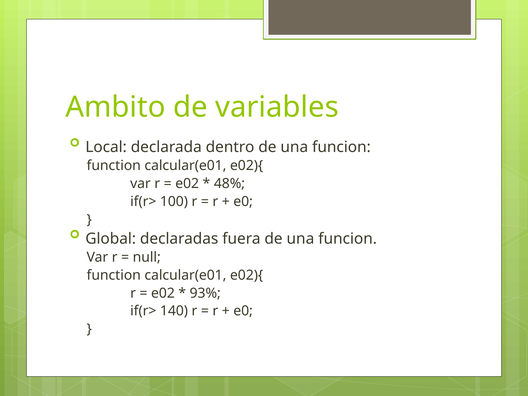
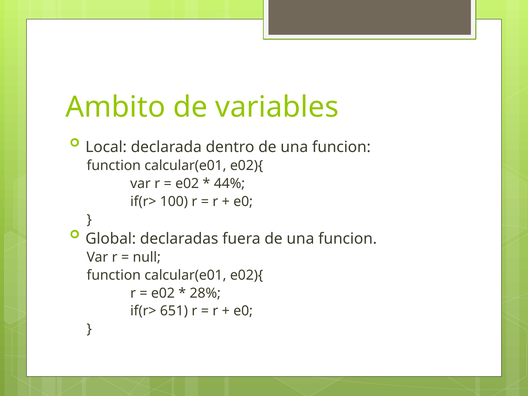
48%: 48% -> 44% (229, 184)
93%: 93% -> 28% (205, 293)
140: 140 -> 651 (174, 311)
